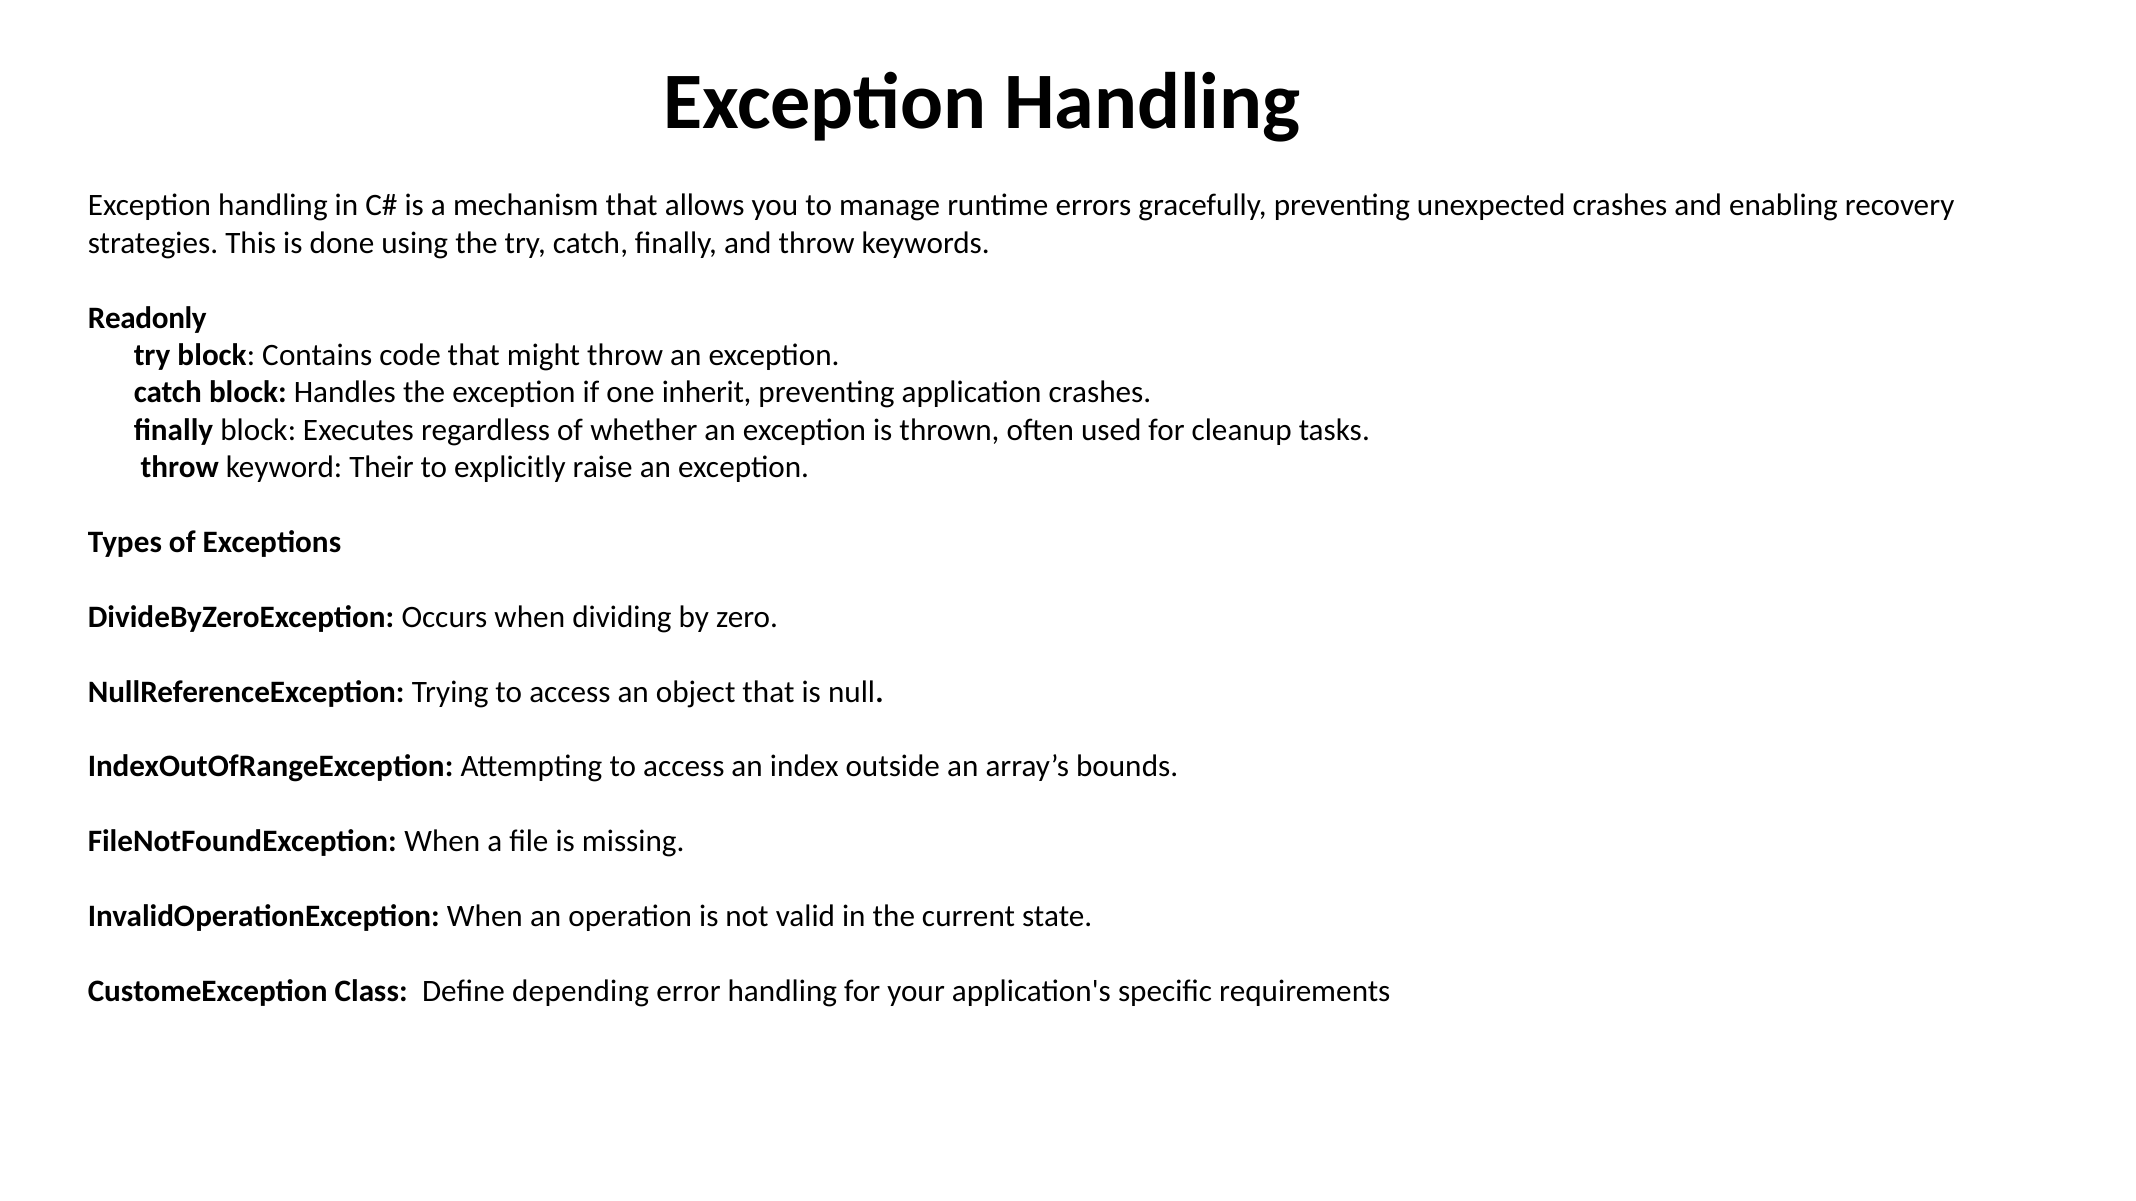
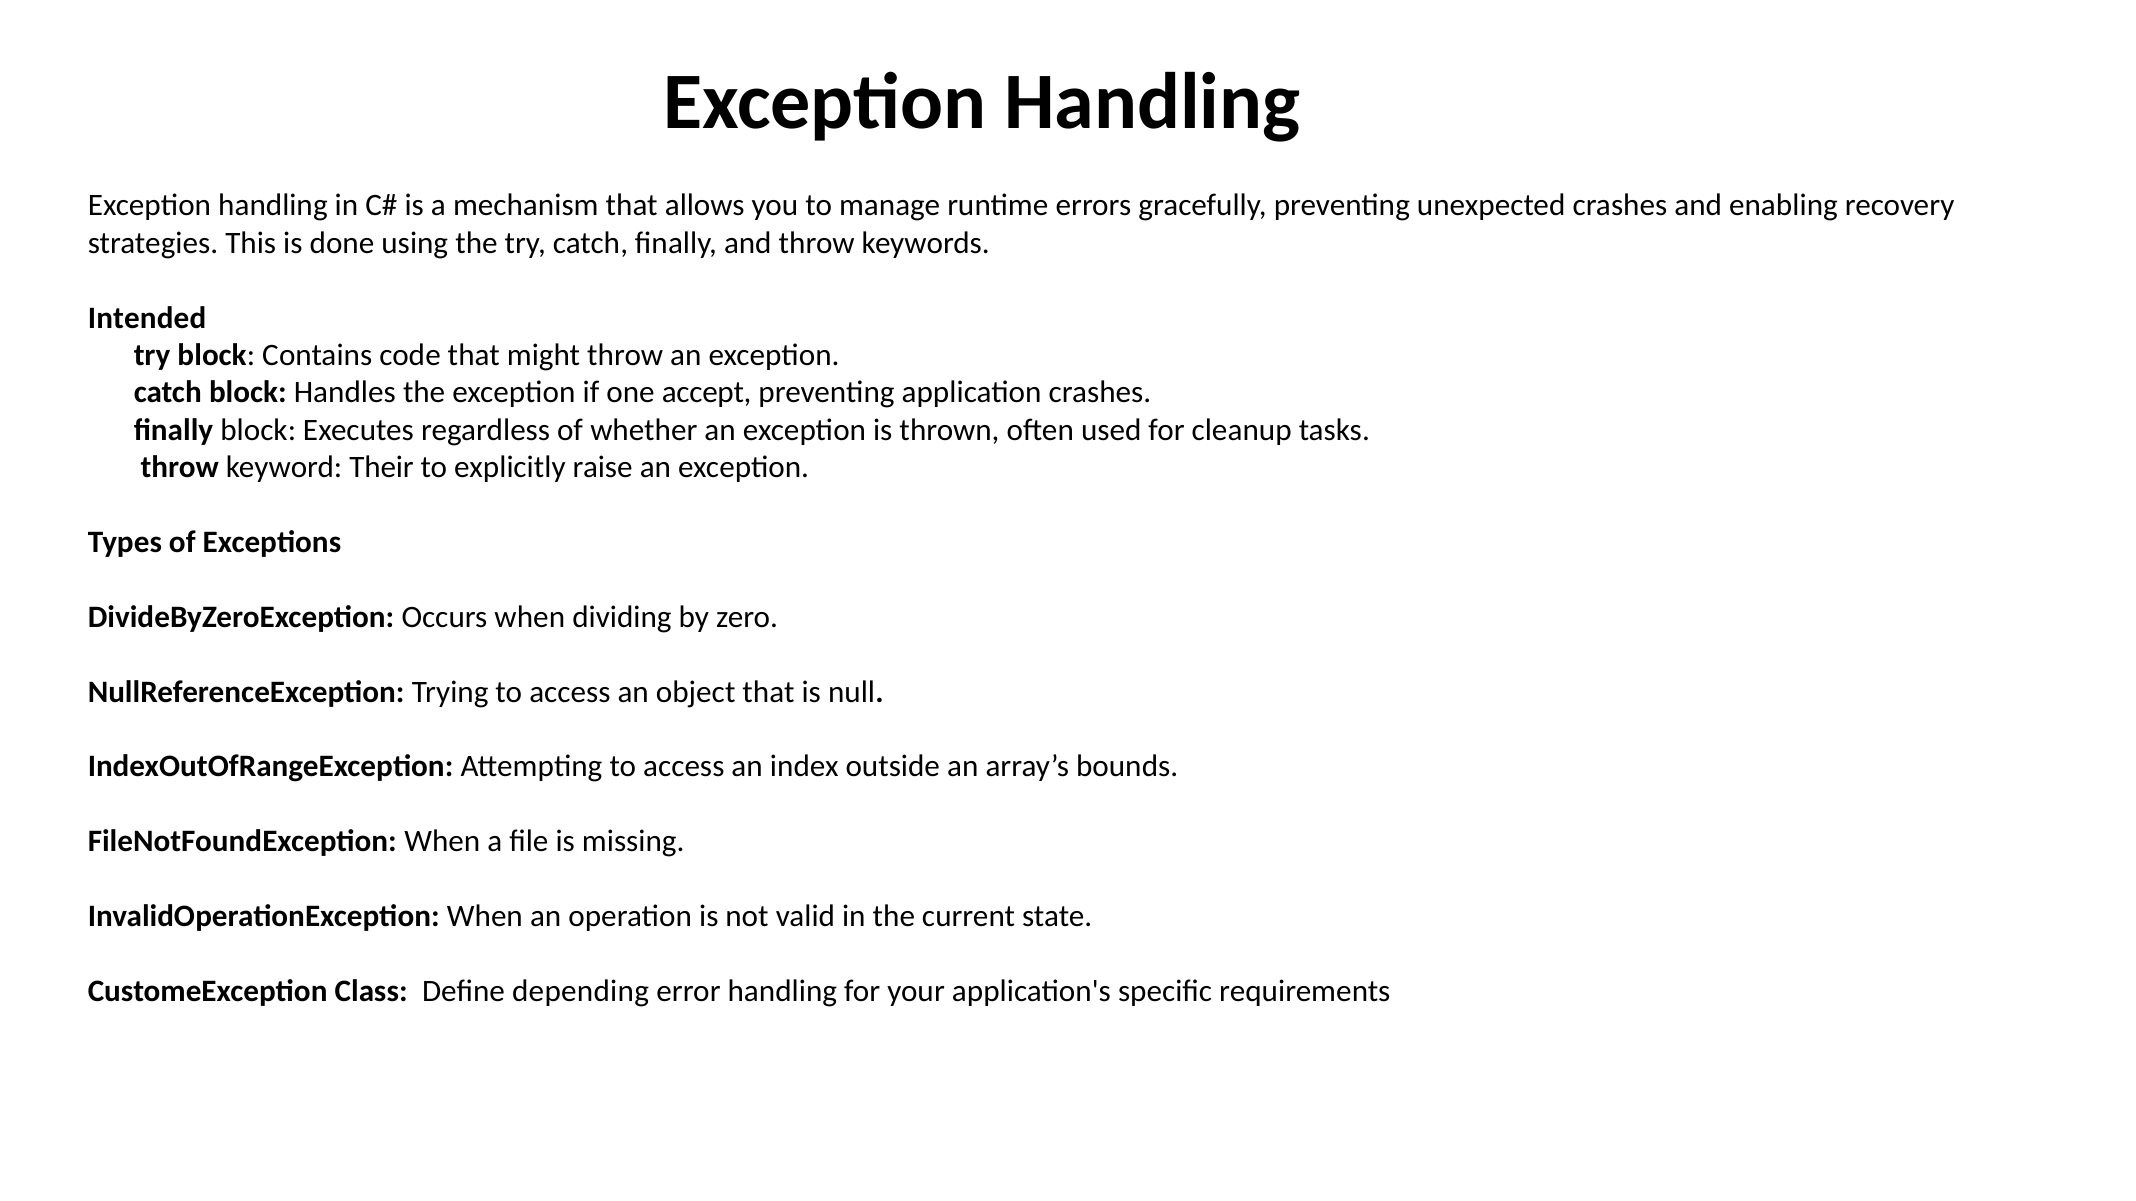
Readonly: Readonly -> Intended (147, 318)
inherit: inherit -> accept (707, 393)
